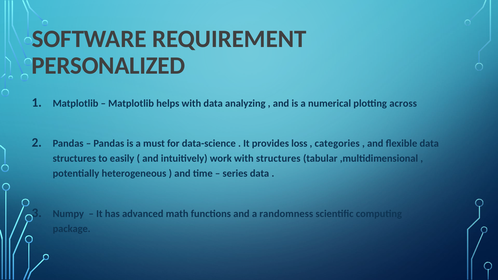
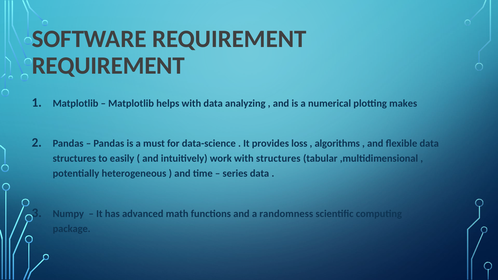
PERSONALIZED: PERSONALIZED -> REQUIREMENT (108, 66)
across: across -> makes (403, 103)
categories: categories -> algorithms (337, 144)
